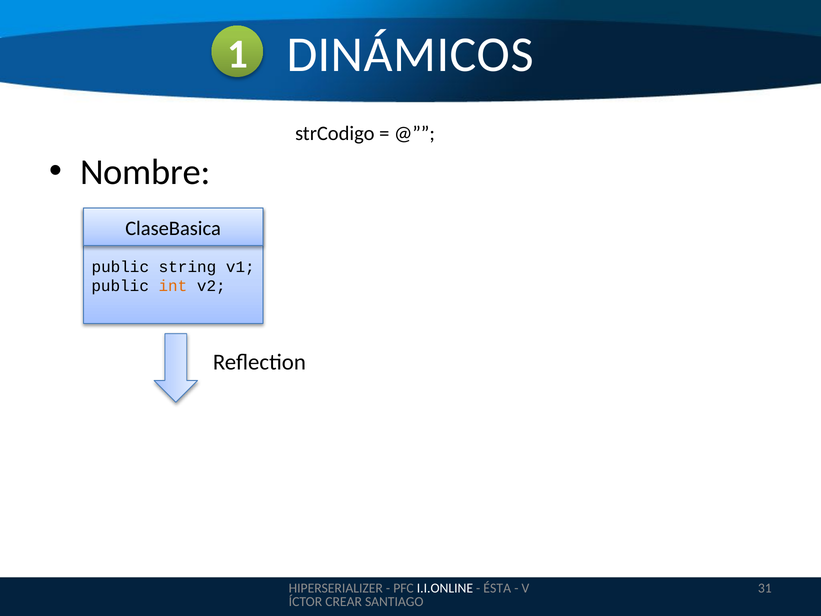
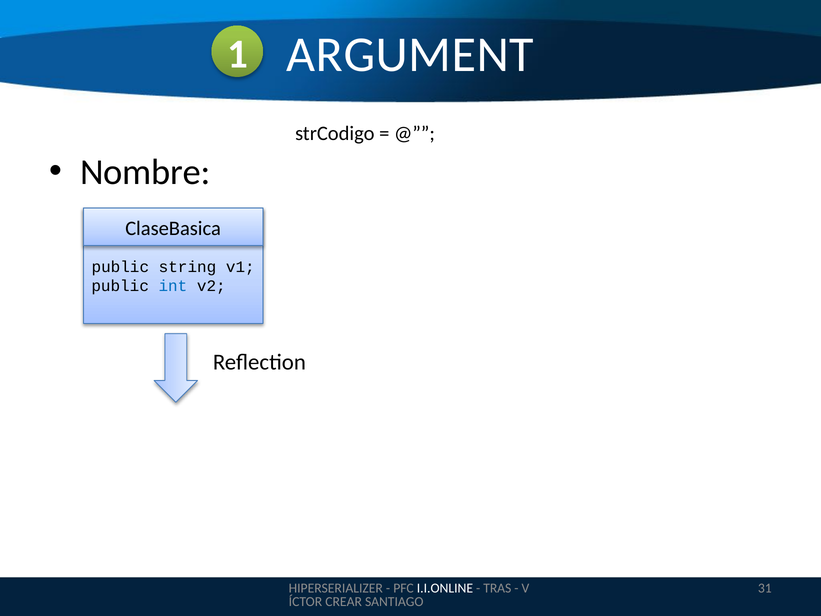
DINÁMICOS: DINÁMICOS -> ARGUMENT (410, 55)
int colour: orange -> blue (173, 286)
ÉSTA: ÉSTA -> TRAS (497, 588)
